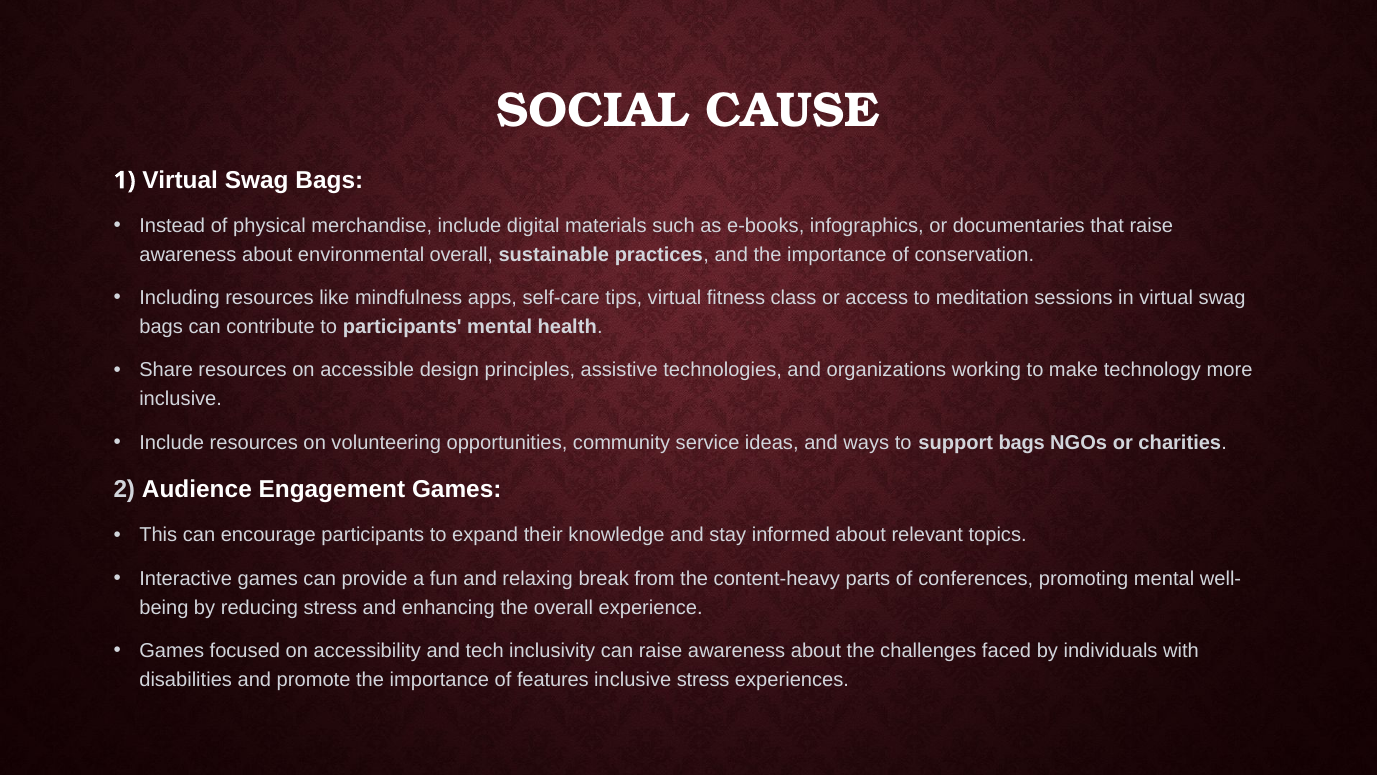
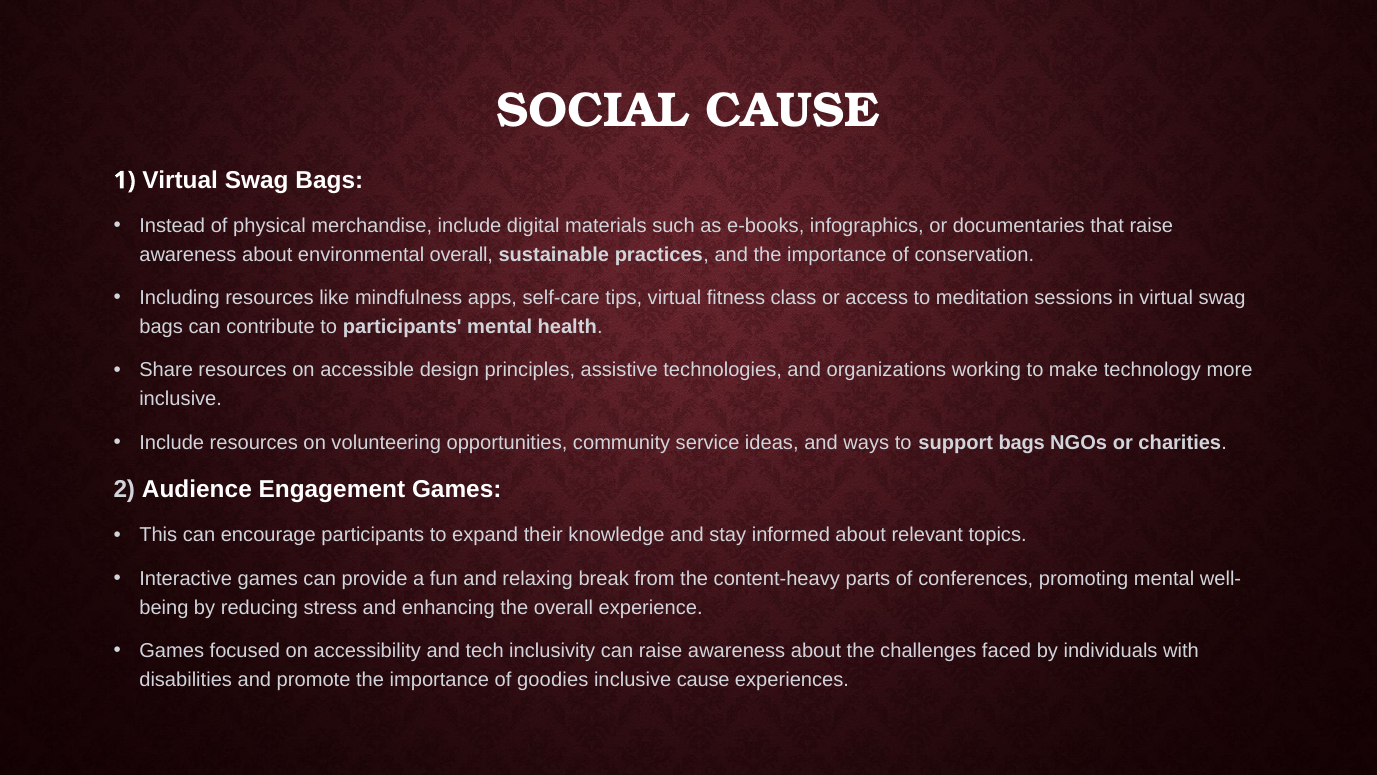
features: features -> goodies (553, 679)
inclusive stress: stress -> cause (703, 679)
